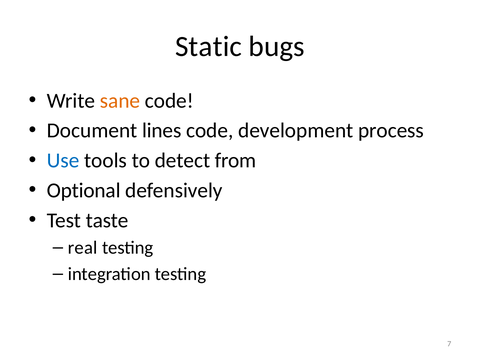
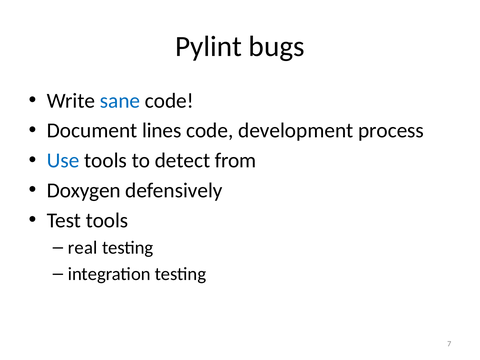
Static: Static -> Pylint (209, 46)
sane colour: orange -> blue (120, 101)
Optional: Optional -> Doxygen (84, 190)
Test taste: taste -> tools (107, 220)
